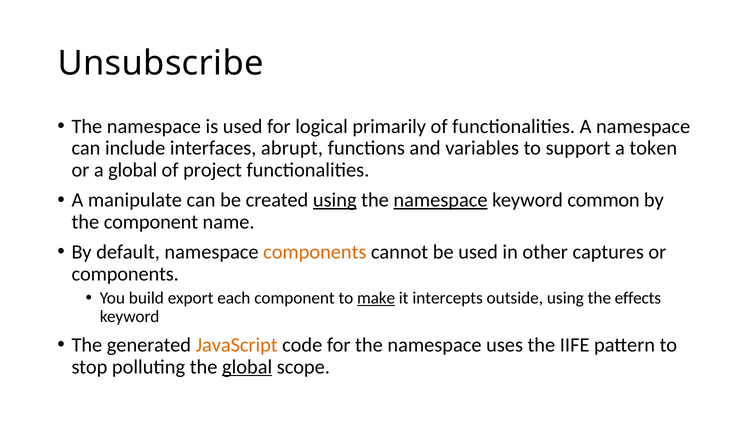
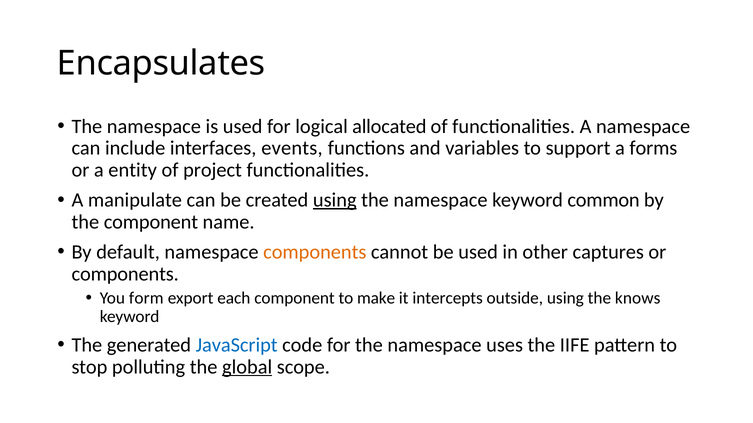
Unsubscribe: Unsubscribe -> Encapsulates (161, 63)
primarily: primarily -> allocated (389, 126)
abrupt: abrupt -> events (292, 148)
token: token -> forms (653, 148)
a global: global -> entity (133, 170)
namespace underline: present -> none (441, 200)
build: build -> form (146, 298)
make underline: present -> none (376, 298)
effects: effects -> knows (638, 298)
JavaScript colour: orange -> blue (237, 345)
